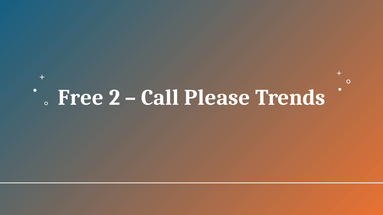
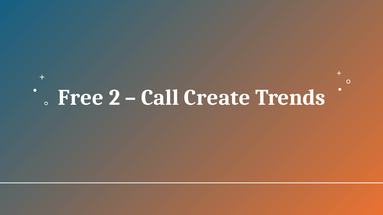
Please: Please -> Create (217, 98)
